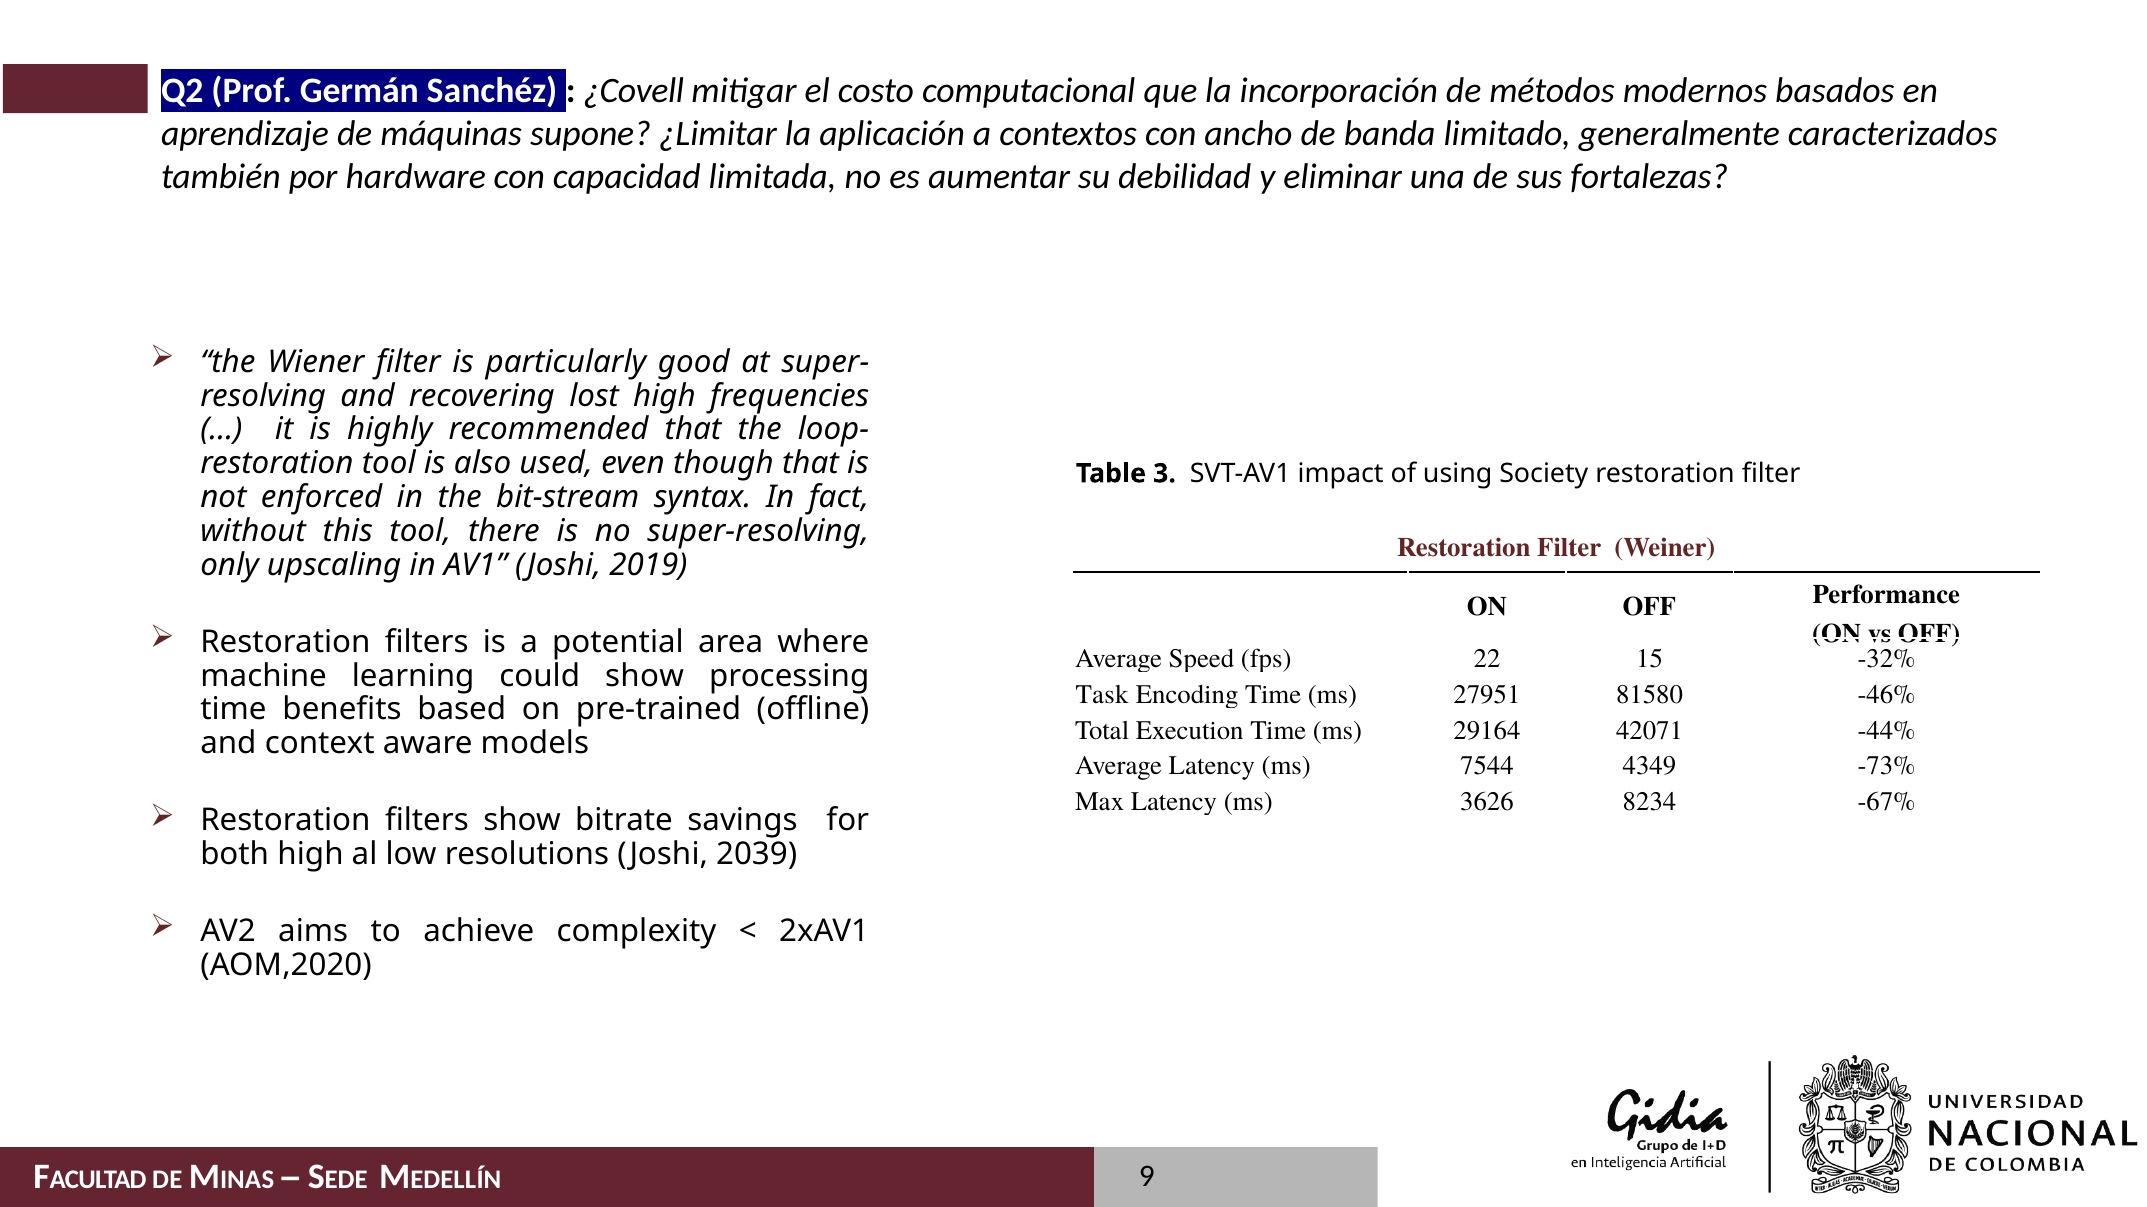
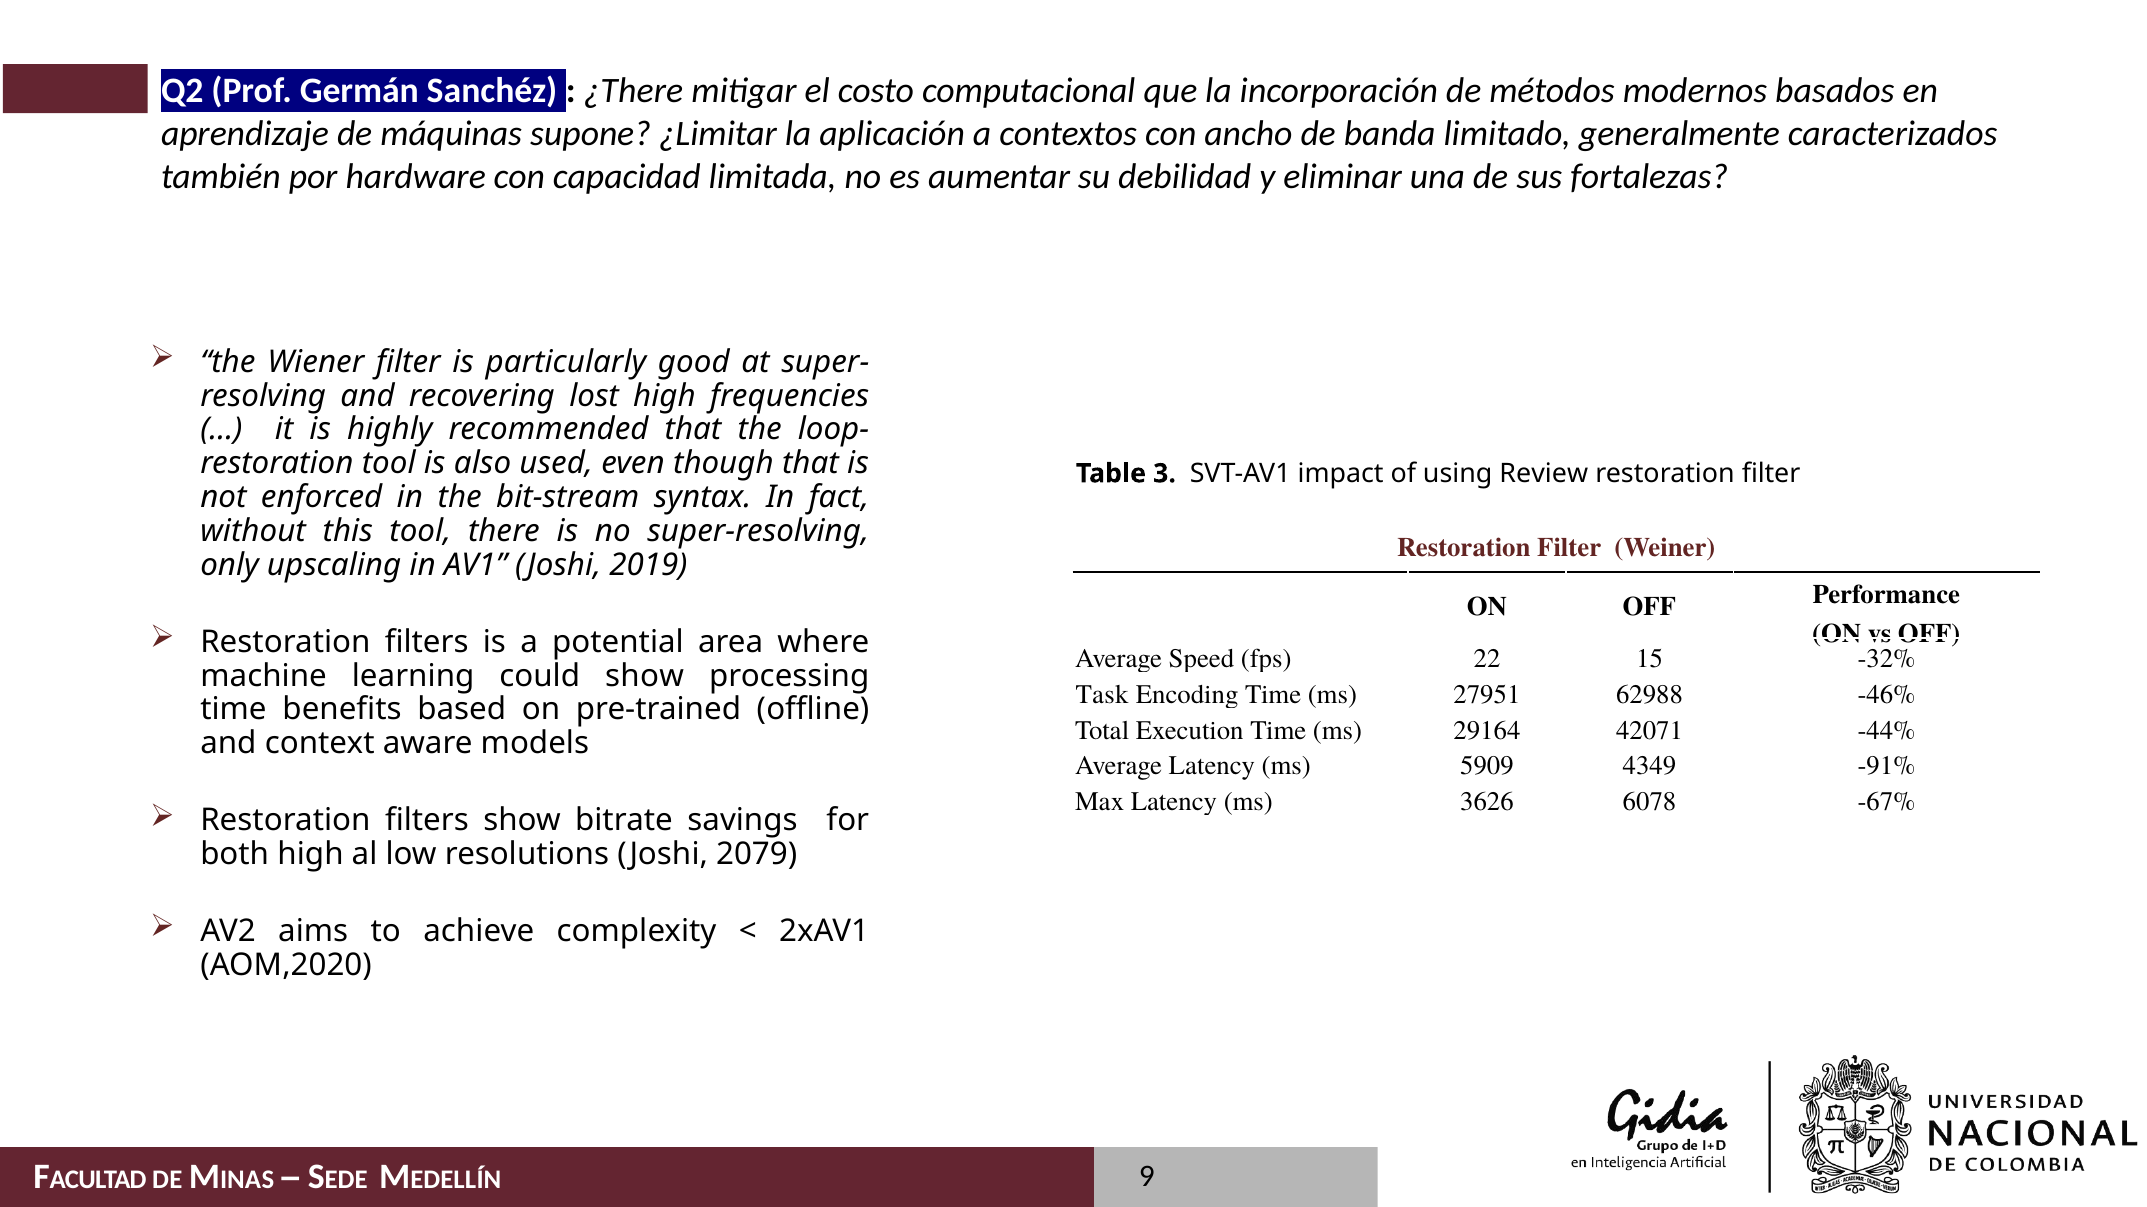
¿Covell: ¿Covell -> ¿There (633, 91)
Society: Society -> Review (1544, 474)
81580: 81580 -> 62988 (1650, 695)
7544: 7544 -> 5909 (1487, 766)
-73%: -73% -> -91% (1887, 766)
8234: 8234 -> 6078 (1650, 802)
2039: 2039 -> 2079 (757, 855)
